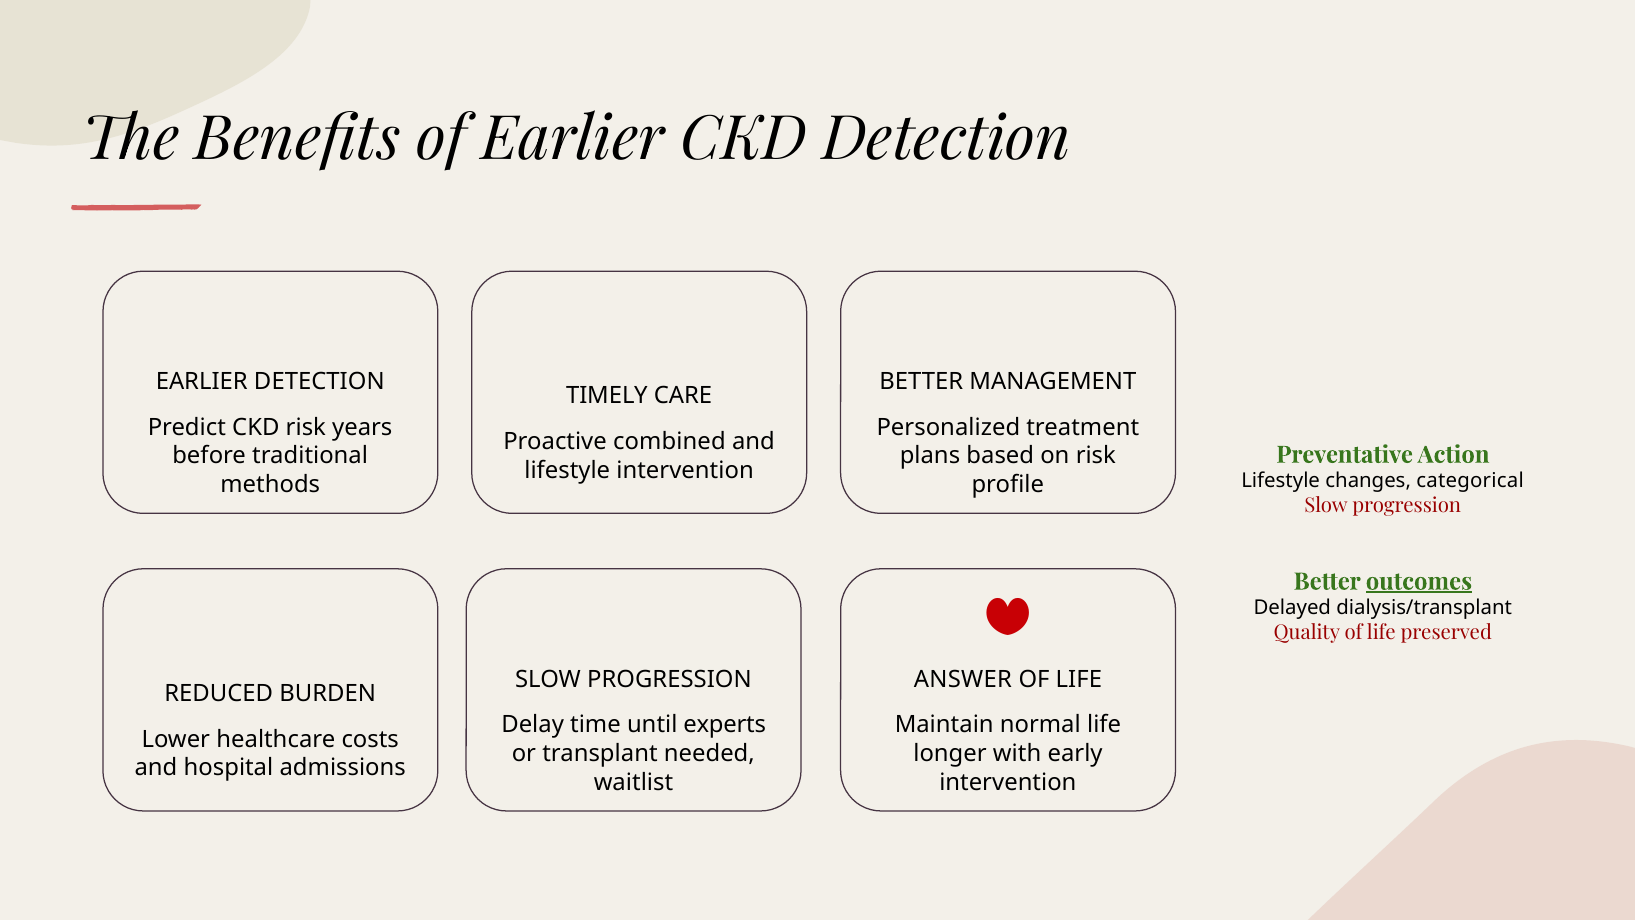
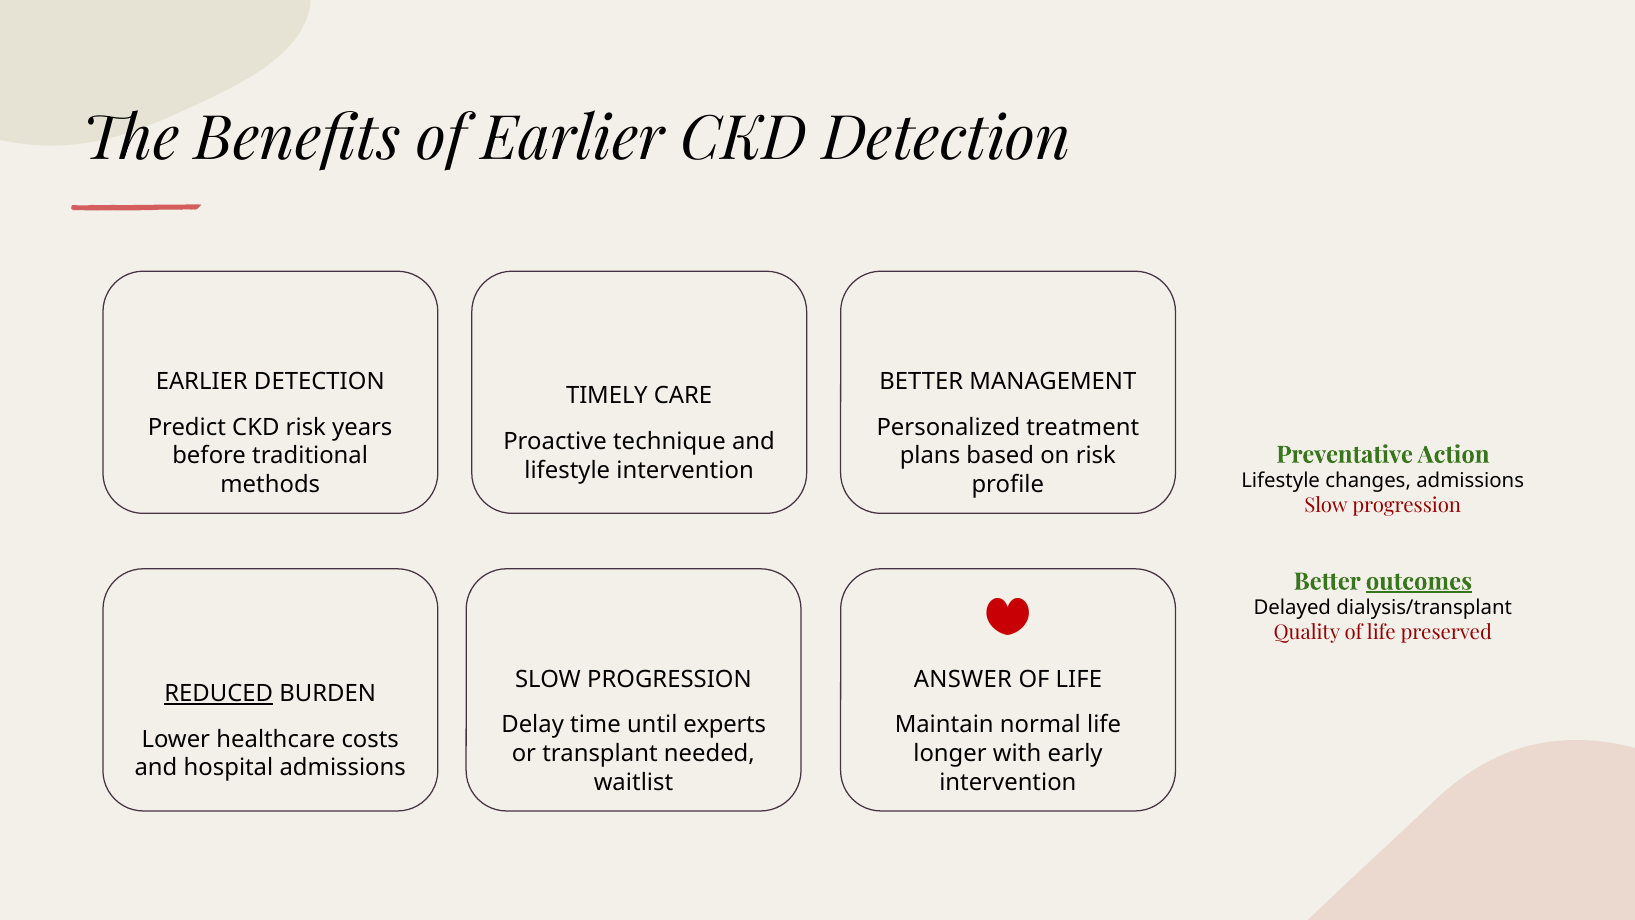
combined: combined -> technique (669, 441)
changes categorical: categorical -> admissions (1470, 481)
REDUCED underline: none -> present (219, 693)
